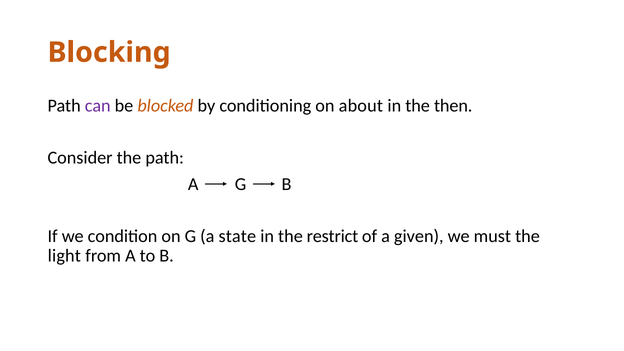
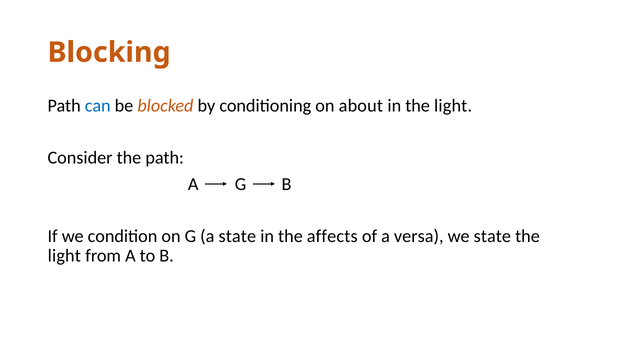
can colour: purple -> blue (98, 106)
in the then: then -> light (453, 106)
restrict: restrict -> affects (332, 236)
given: given -> versa (419, 236)
we must: must -> state (492, 236)
